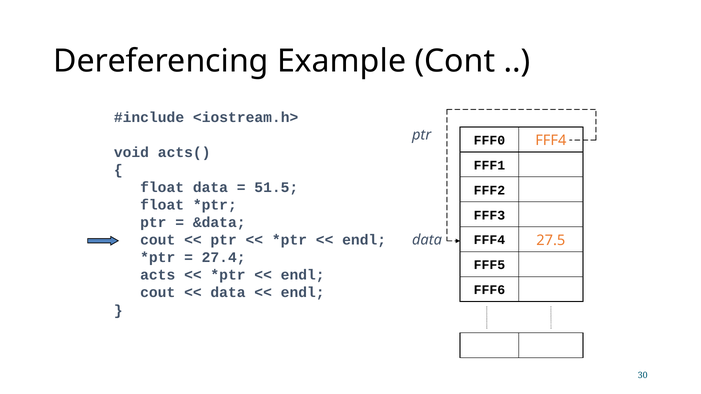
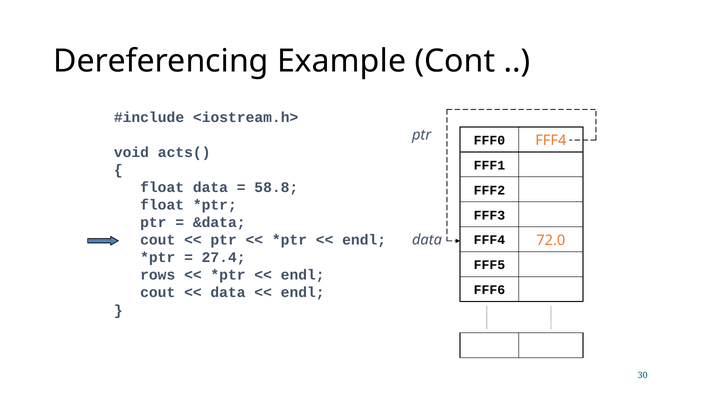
51.5: 51.5 -> 58.8 (276, 188)
27.5: 27.5 -> 72.0 (551, 240)
acts: acts -> rows (158, 275)
